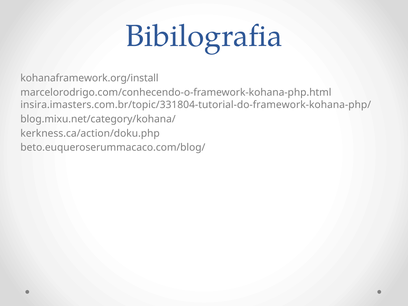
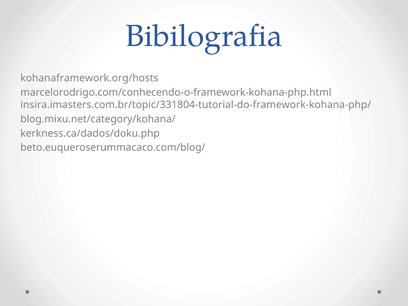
kohanaframework.org/install: kohanaframework.org/install -> kohanaframework.org/hosts (89, 78)
kerkness.ca/action/doku.php: kerkness.ca/action/doku.php -> kerkness.ca/dados/doku.php (90, 133)
